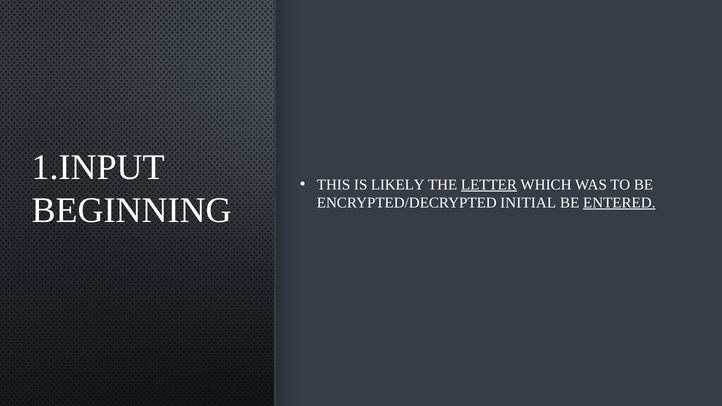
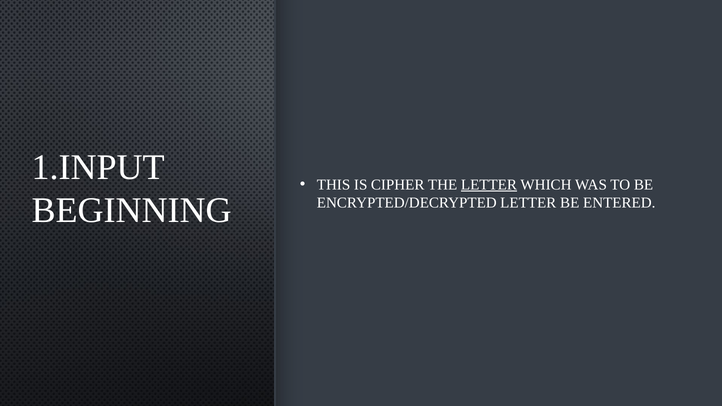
LIKELY: LIKELY -> CIPHER (398, 185)
ENCRYPTED/DECRYPTED INITIAL: INITIAL -> LETTER (528, 203)
ENTERED underline: present -> none (619, 203)
